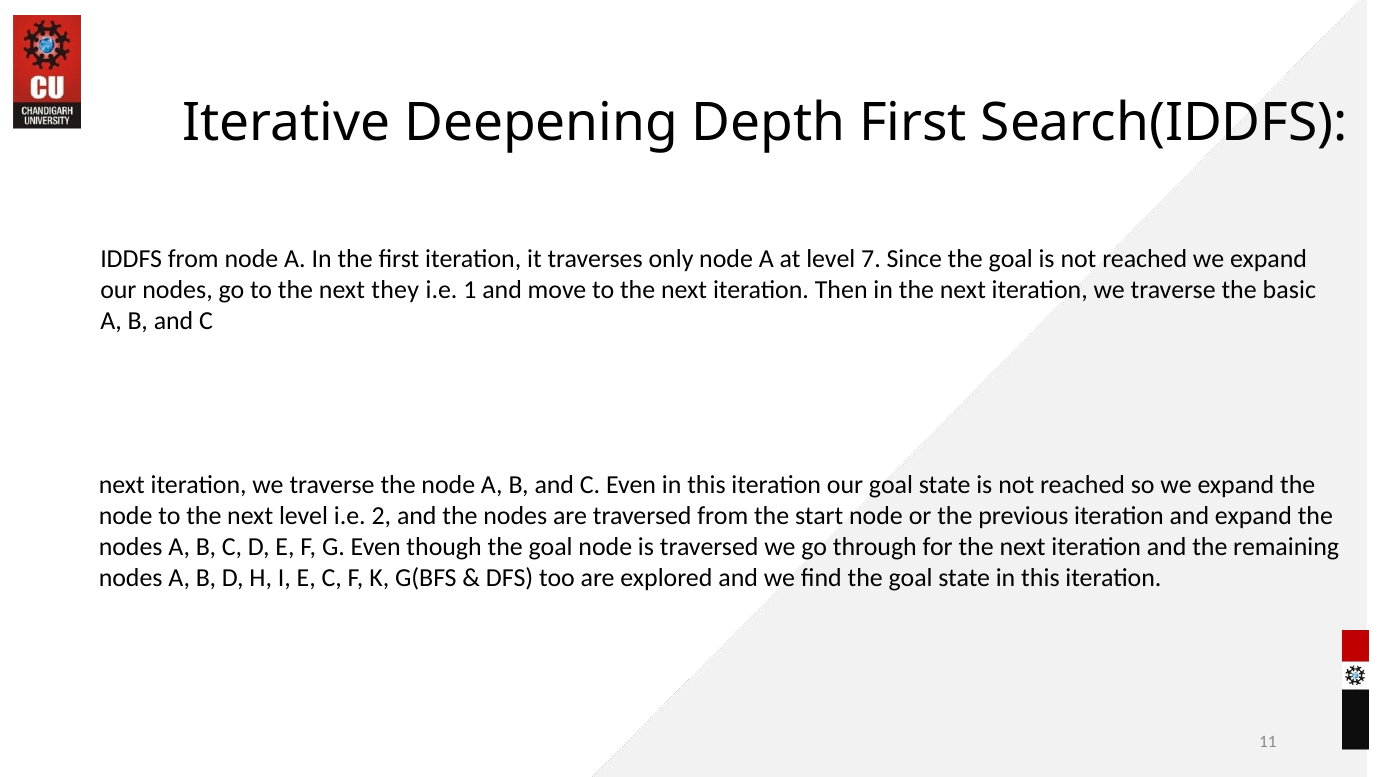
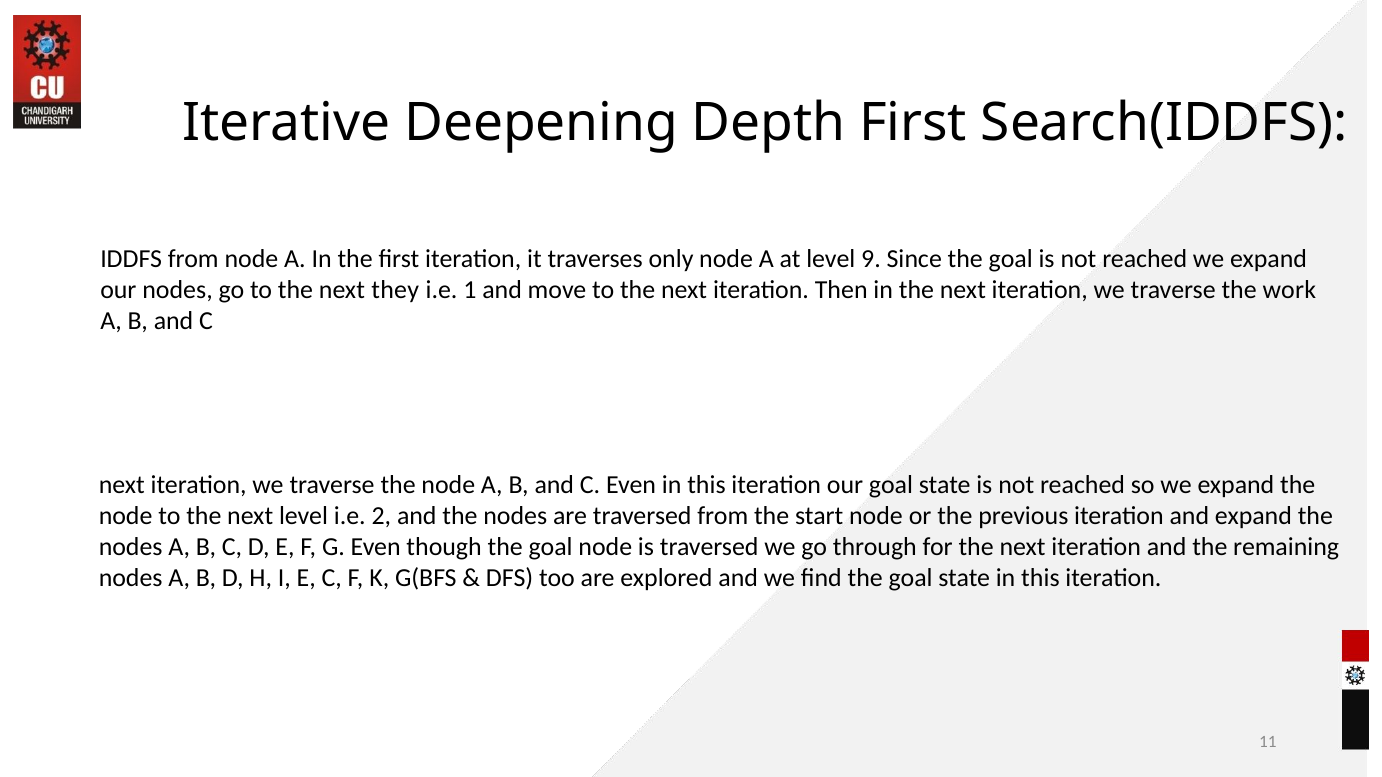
7: 7 -> 9 (871, 259)
basic: basic -> work (1289, 290)
